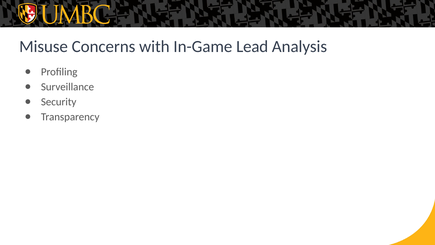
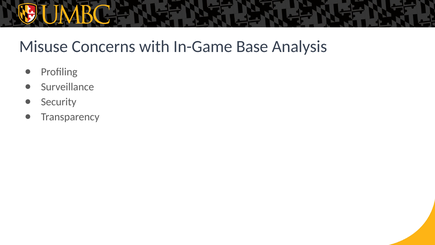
Lead: Lead -> Base (252, 47)
